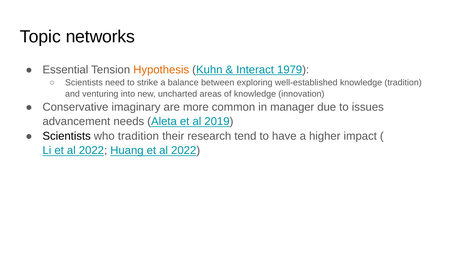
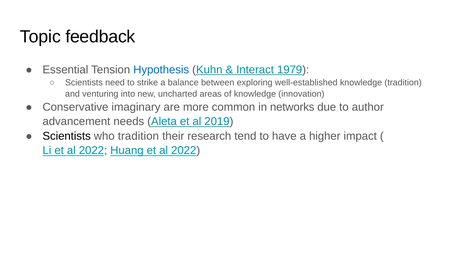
networks: networks -> feedback (100, 37)
Hypothesis colour: orange -> blue (161, 70)
manager: manager -> networks (292, 107)
issues: issues -> author (368, 107)
